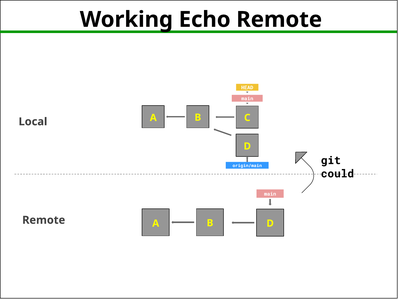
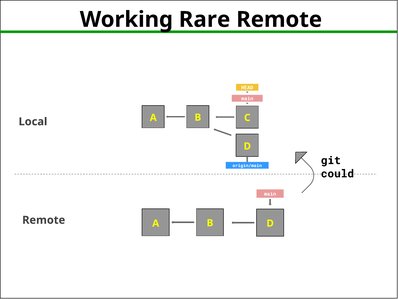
Echo: Echo -> Rare (205, 20)
